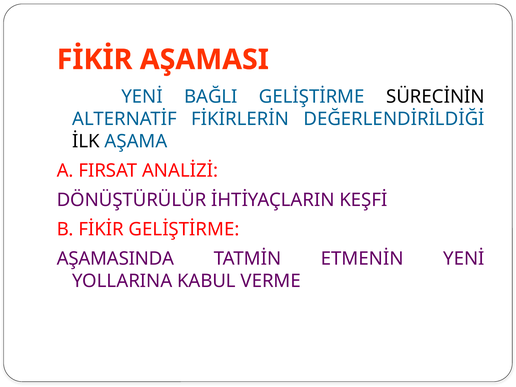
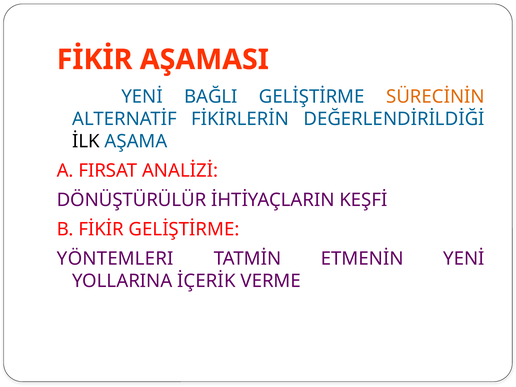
SÜRECİNİN colour: black -> orange (435, 97)
AŞAMASINDA: AŞAMASINDA -> YÖNTEMLERI (115, 259)
KABUL: KABUL -> İÇERİK (206, 281)
